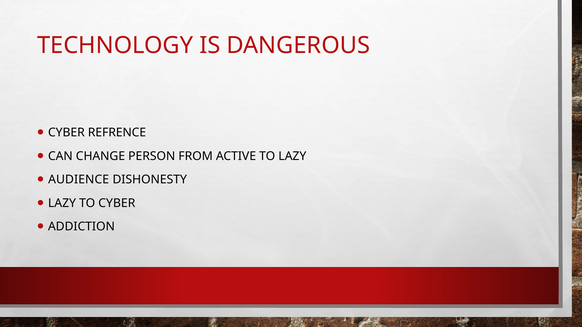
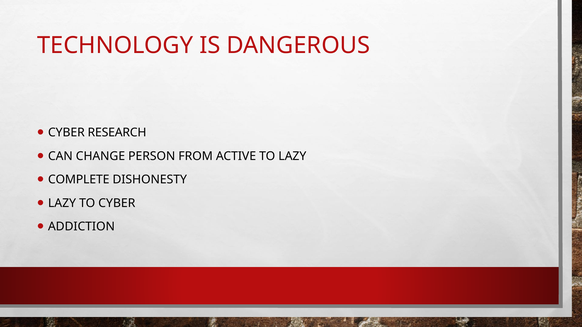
REFRENCE: REFRENCE -> RESEARCH (117, 133)
AUDIENCE: AUDIENCE -> COMPLETE (79, 180)
